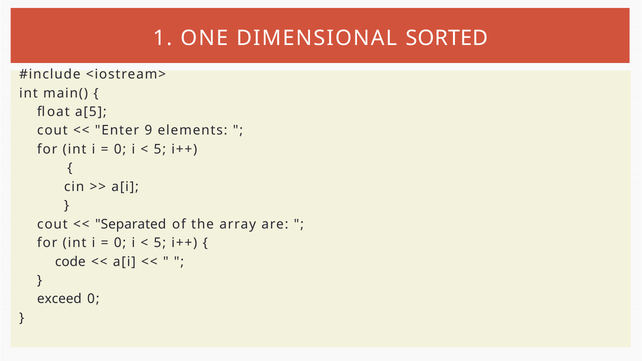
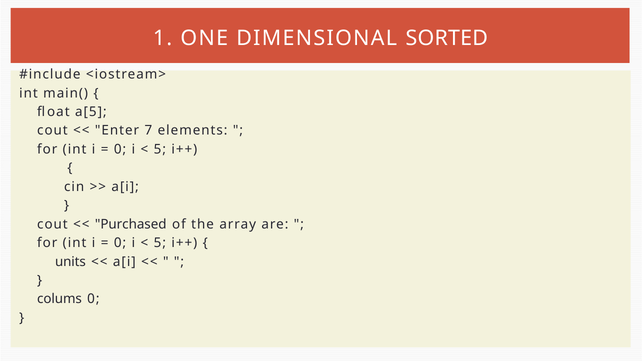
9: 9 -> 7 (148, 131)
Separated: Separated -> Purchased (131, 224)
code: code -> units (70, 262)
exceed: exceed -> colums (59, 299)
